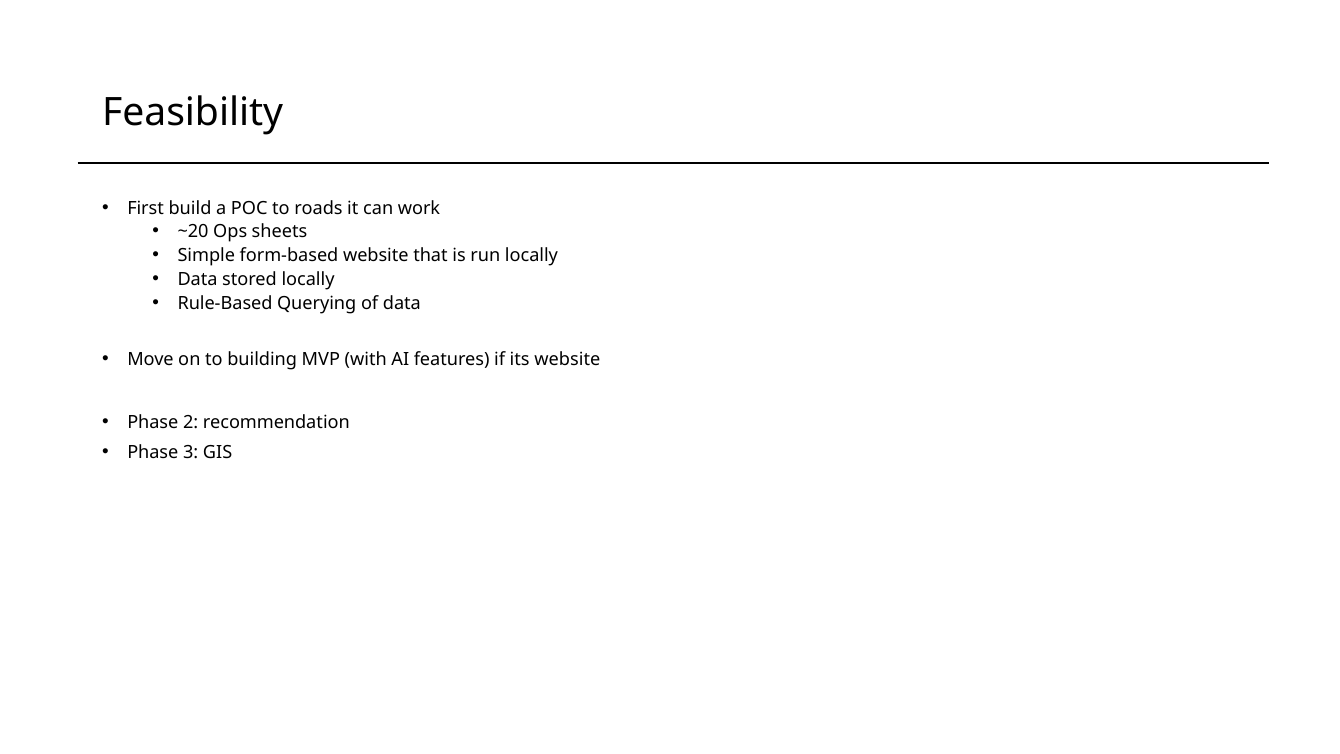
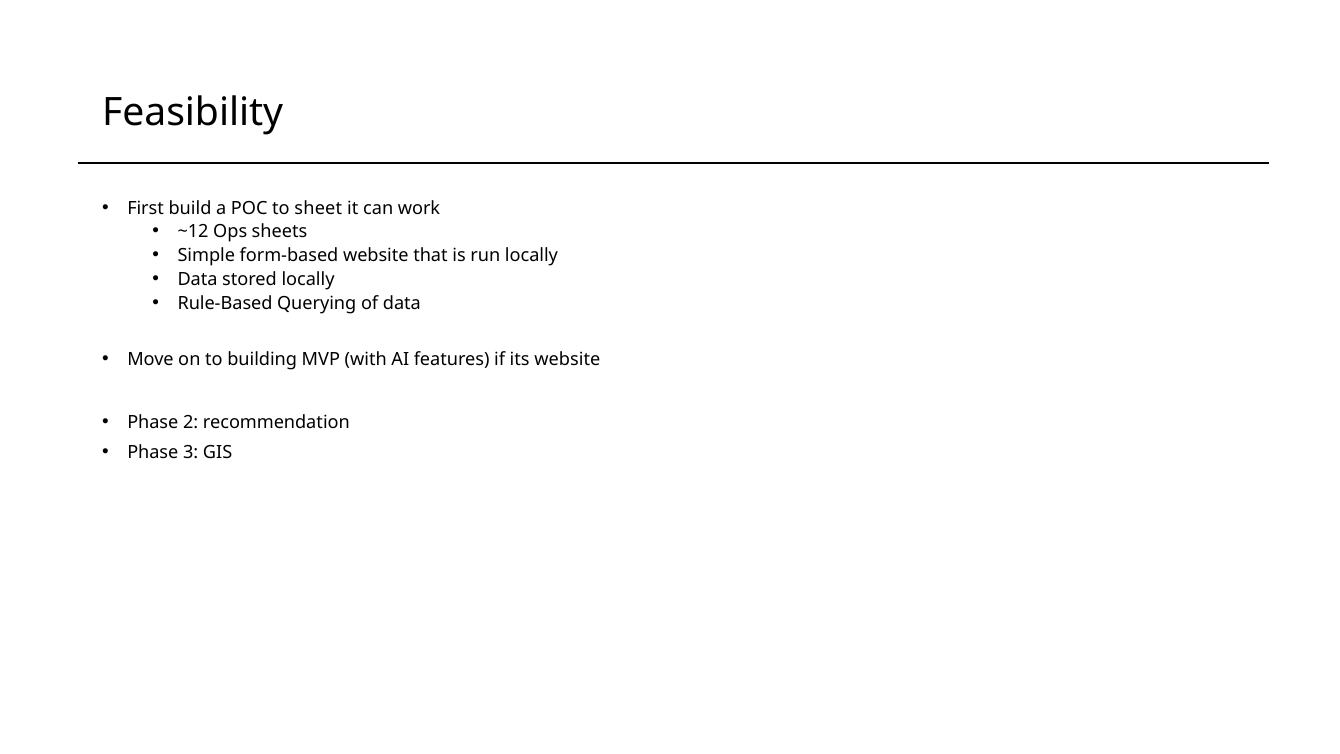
roads: roads -> sheet (318, 208)
~20: ~20 -> ~12 (193, 232)
